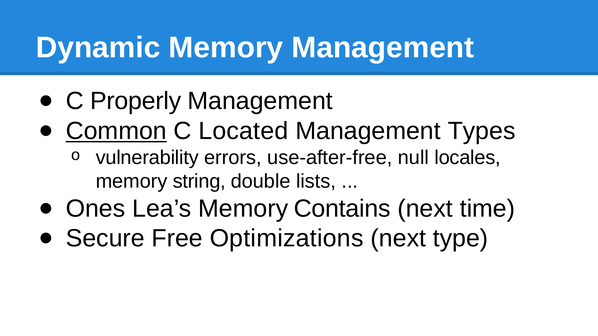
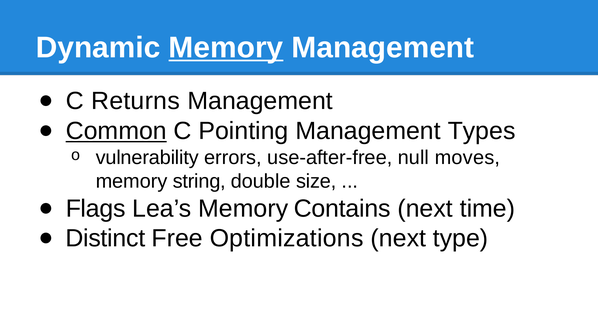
Memory underline: none -> present (226, 48)
Properly: Properly -> Returns (135, 101)
Located: Located -> Pointing (244, 131)
locales: locales -> moves (467, 158)
lists: lists -> size (316, 182)
Ones: Ones -> Flags (96, 209)
Secure: Secure -> Distinct (105, 239)
